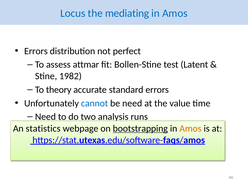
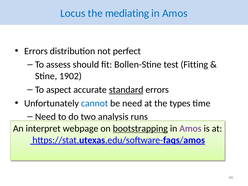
attmar: attmar -> should (86, 65)
Latent: Latent -> Fitting (194, 65)
1982: 1982 -> 1902 (70, 76)
theory: theory -> aspect (59, 90)
standard underline: none -> present (126, 90)
value: value -> types (180, 103)
statistics: statistics -> interpret (43, 128)
Amos colour: orange -> purple (190, 128)
